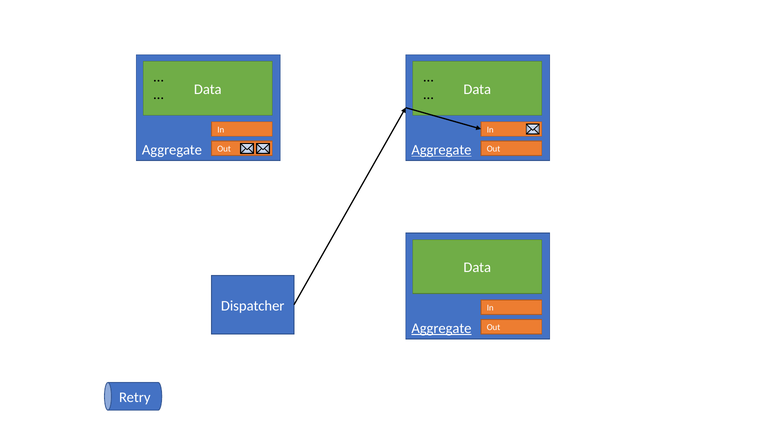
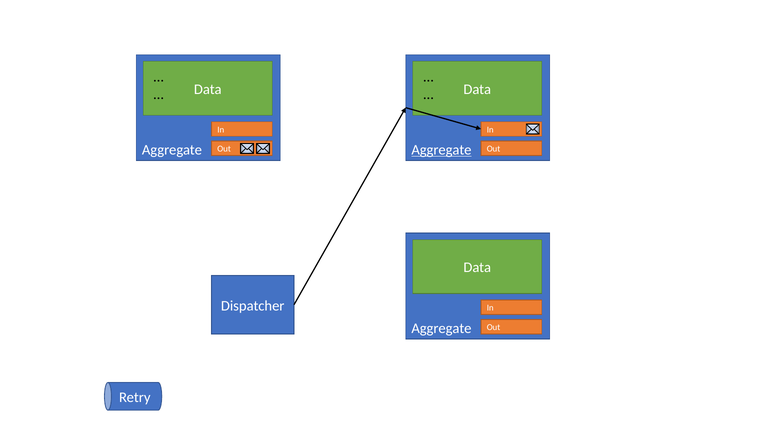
Aggregate underline: present -> none (441, 328)
